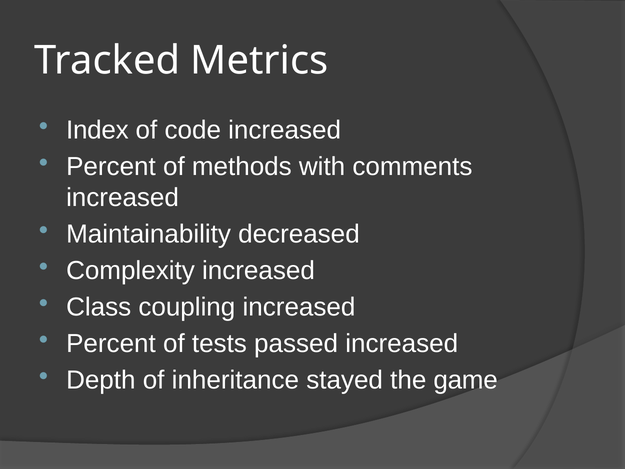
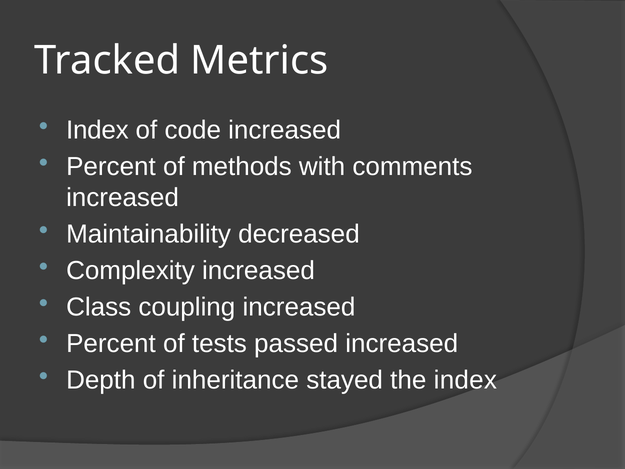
the game: game -> index (465, 380)
